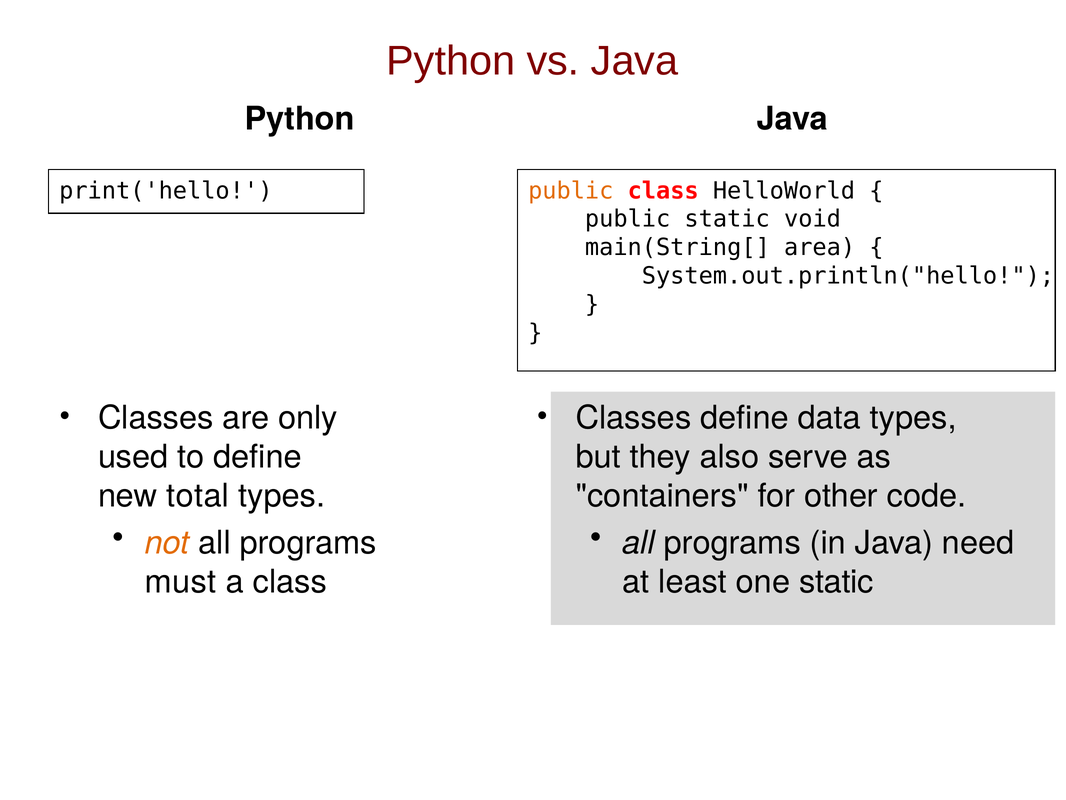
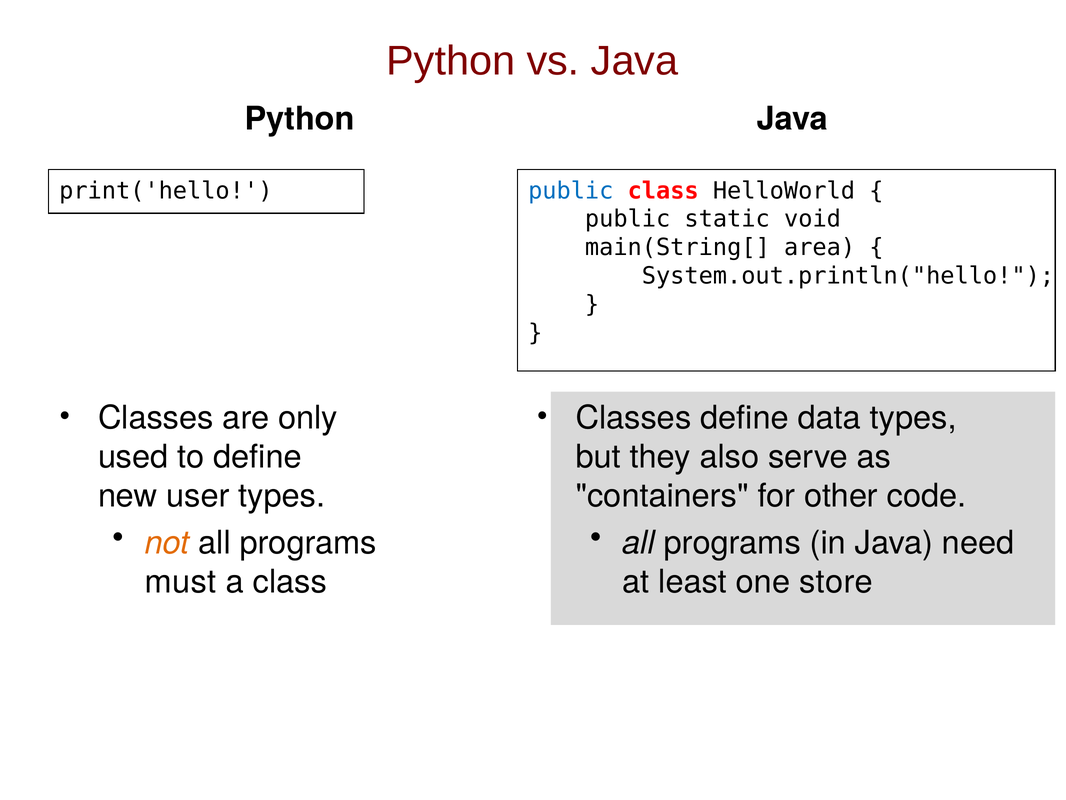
public colour: orange -> blue (571, 191)
total: total -> user (198, 496)
one static: static -> store (836, 582)
